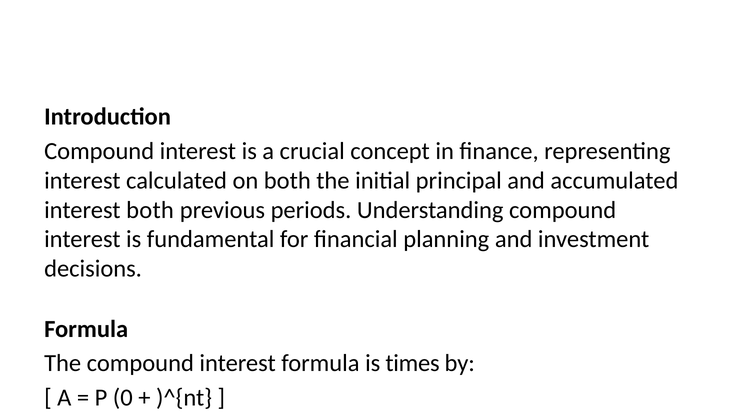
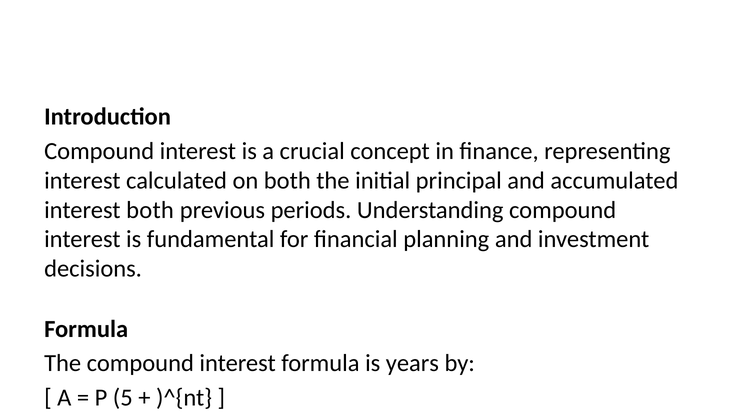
is times: times -> years (412, 363)
0: 0 -> 5 (123, 398)
